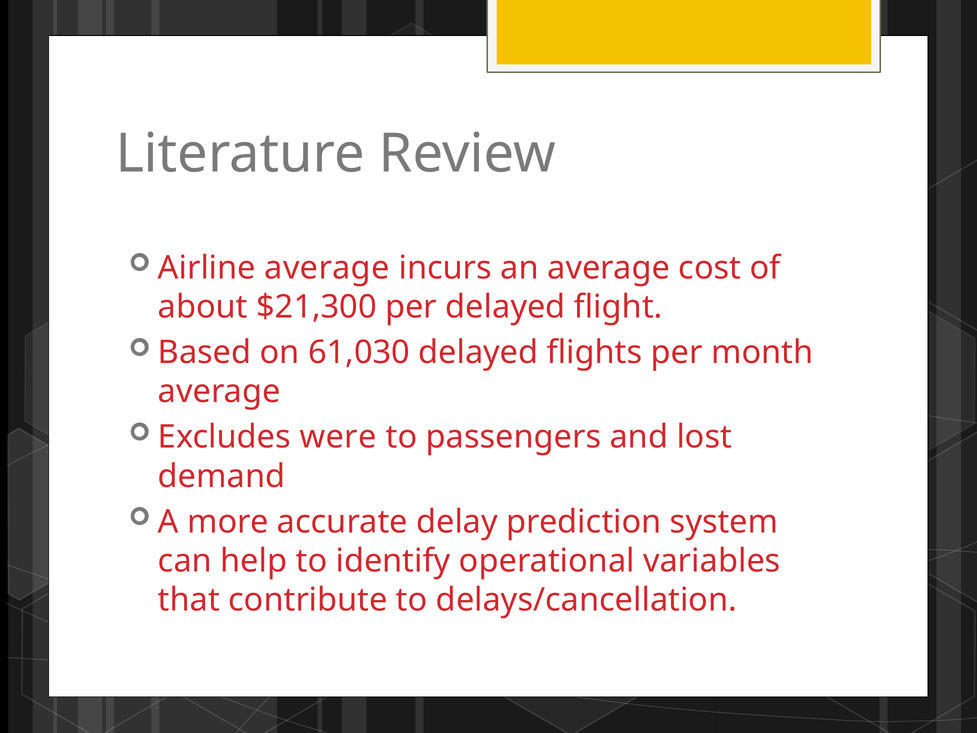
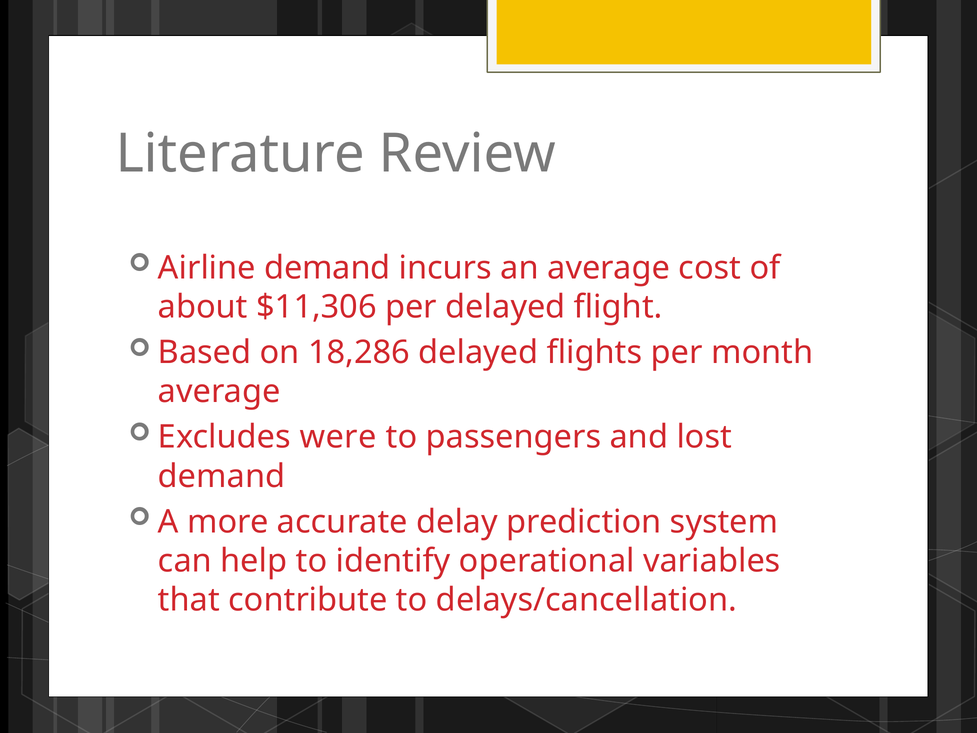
Airline average: average -> demand (327, 268)
$21,300: $21,300 -> $11,306 (316, 307)
61,030: 61,030 -> 18,286 (359, 352)
